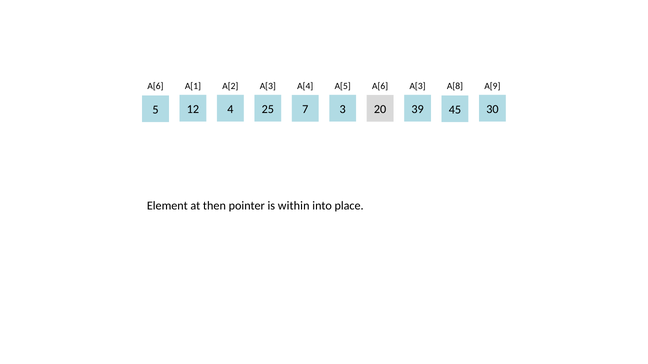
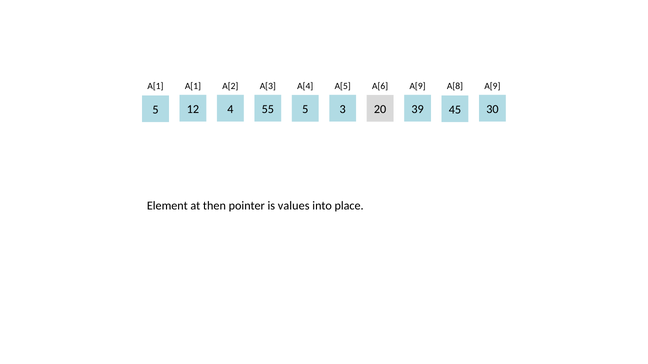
A[6: A[6 -> A[1 (155, 86)
A[6 A[3: A[3 -> A[9 (418, 86)
25: 25 -> 55 (268, 109)
5 7: 7 -> 5 (305, 109)
within: within -> values (294, 206)
